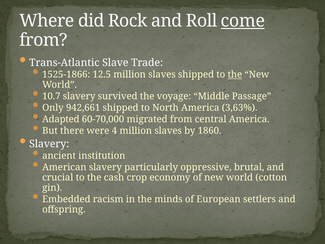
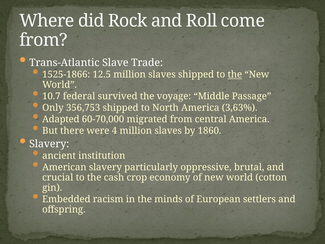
come underline: present -> none (243, 21)
10.7 slavery: slavery -> federal (79, 96)
942,661: 942,661 -> 356,753 (83, 108)
